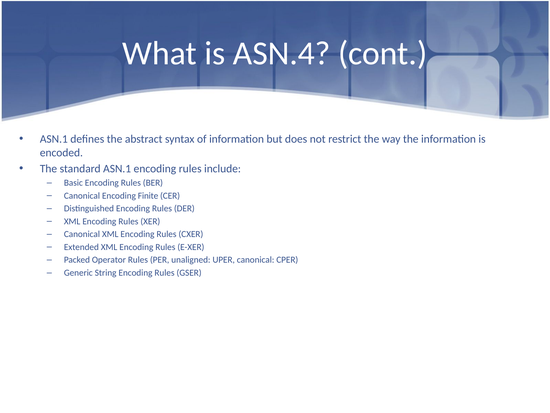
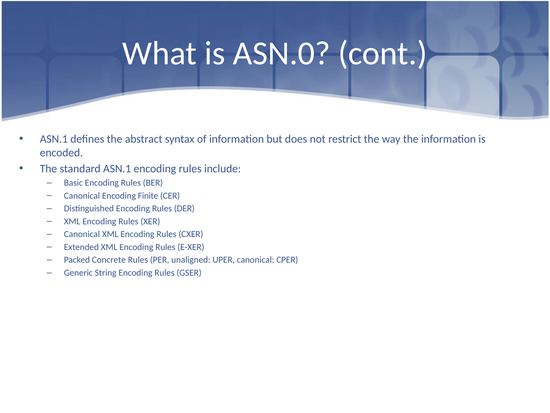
ASN.4: ASN.4 -> ASN.0 (282, 53)
Operator: Operator -> Concrete (109, 260)
